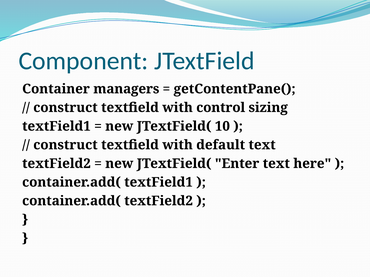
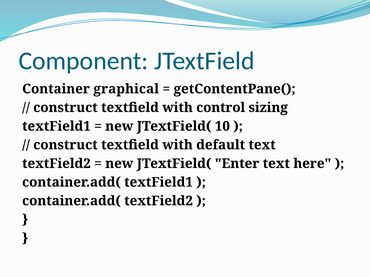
managers: managers -> graphical (126, 89)
